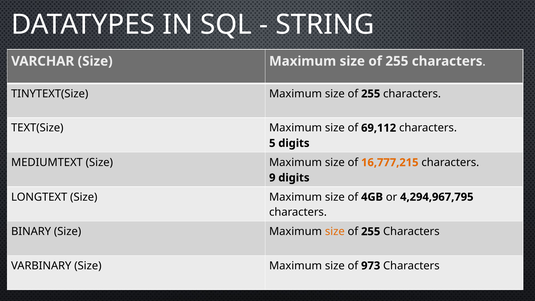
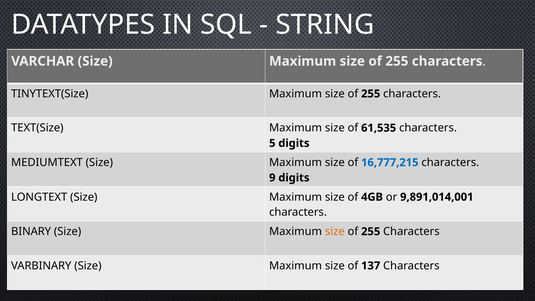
69,112: 69,112 -> 61,535 (379, 128)
16,777,215 colour: orange -> blue (390, 162)
4,294,967,795: 4,294,967,795 -> 9,891,014,001 (437, 197)
973: 973 -> 137 (371, 266)
